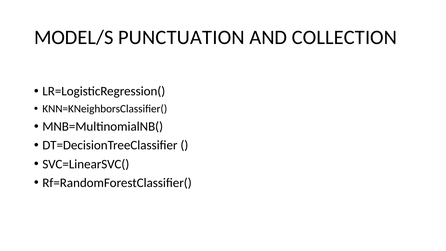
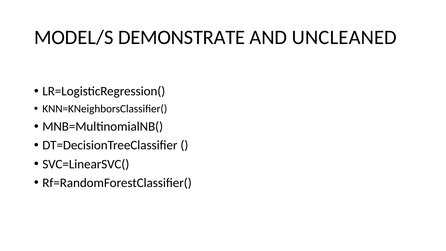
PUNCTUATION: PUNCTUATION -> DEMONSTRATE (182, 37)
COLLECTION: COLLECTION -> UNCLEANED (344, 37)
